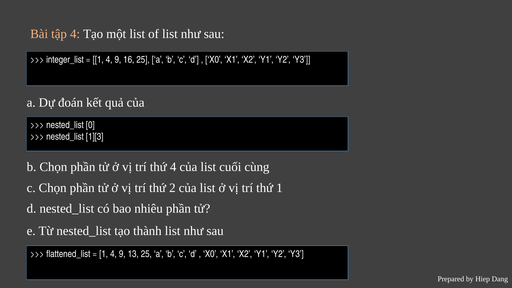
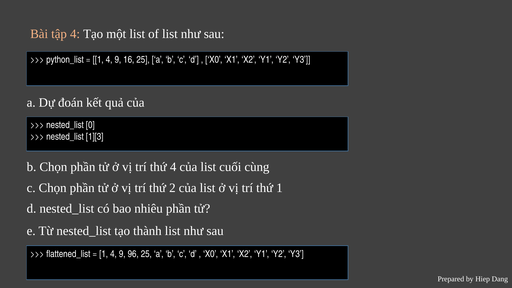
integer_list: integer_list -> python_list (65, 60)
13: 13 -> 96 (133, 254)
